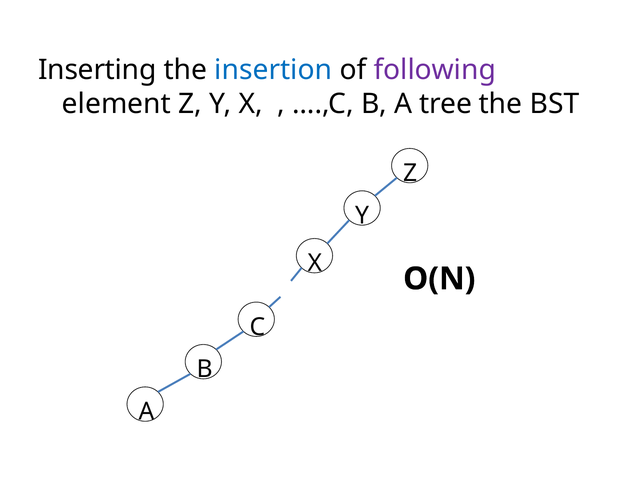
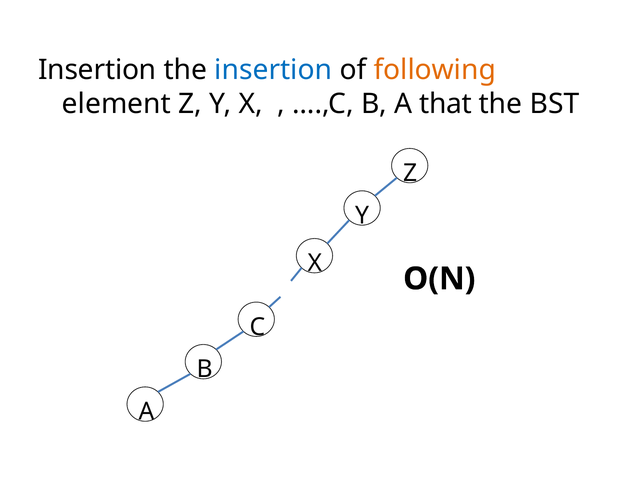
Inserting: Inserting -> Insertion (97, 70)
following colour: purple -> orange (435, 70)
tree: tree -> that (446, 104)
